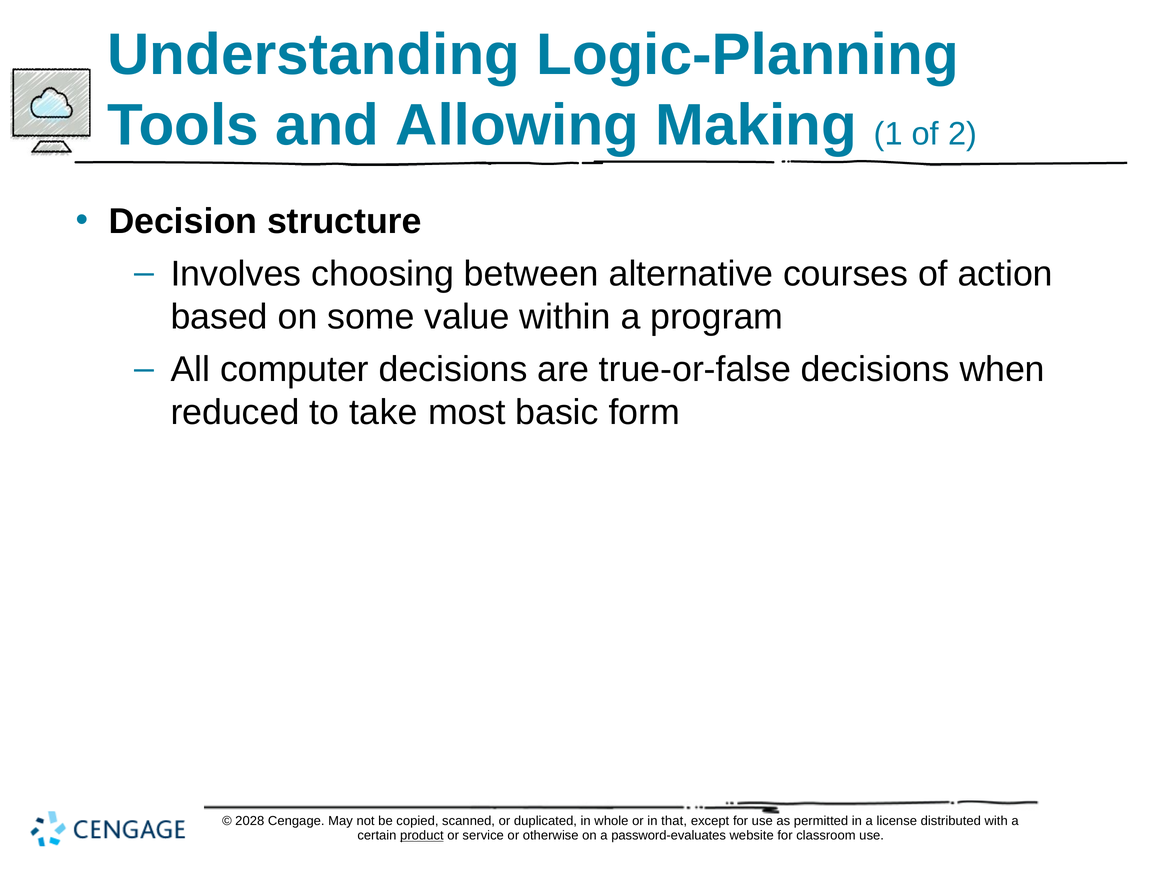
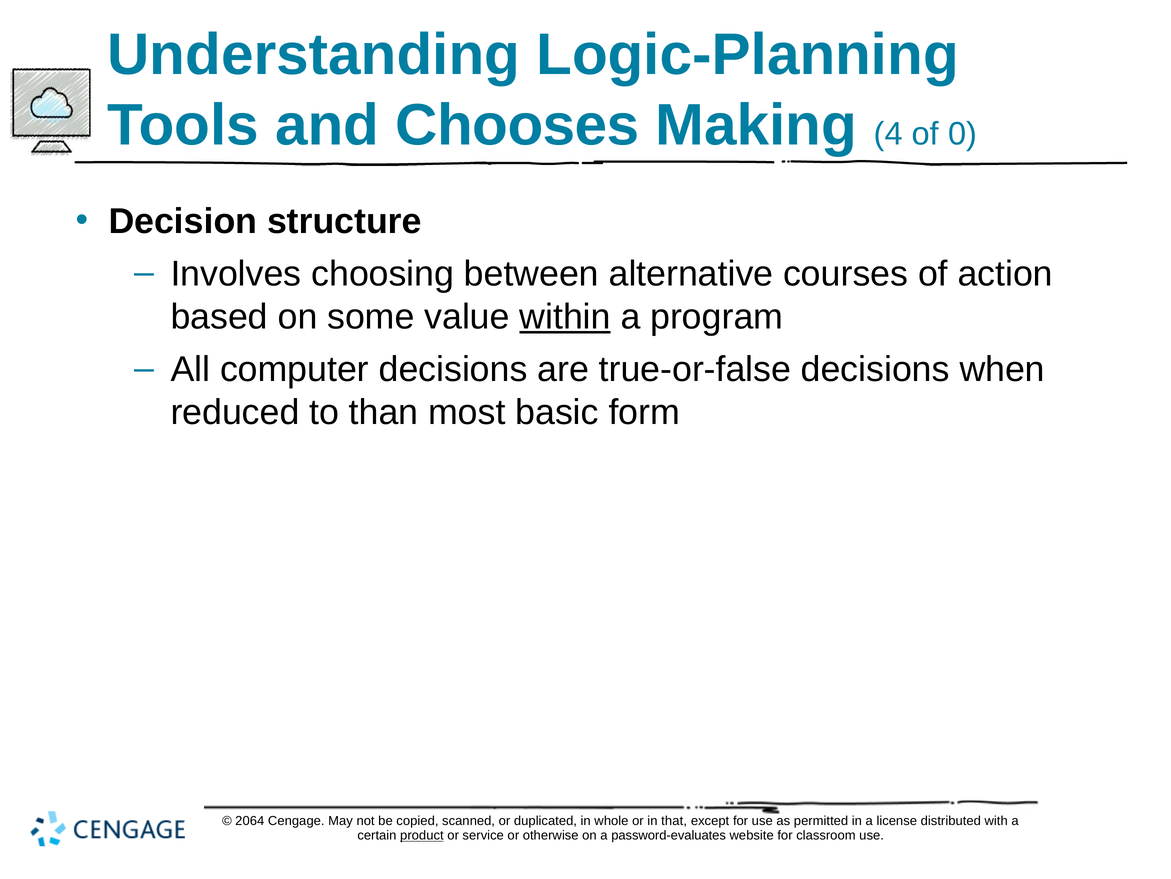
Allowing: Allowing -> Chooses (517, 125)
1: 1 -> 4 (888, 134)
2: 2 -> 0 (963, 134)
within underline: none -> present (565, 317)
take: take -> than (384, 412)
2028: 2028 -> 2064 (250, 820)
